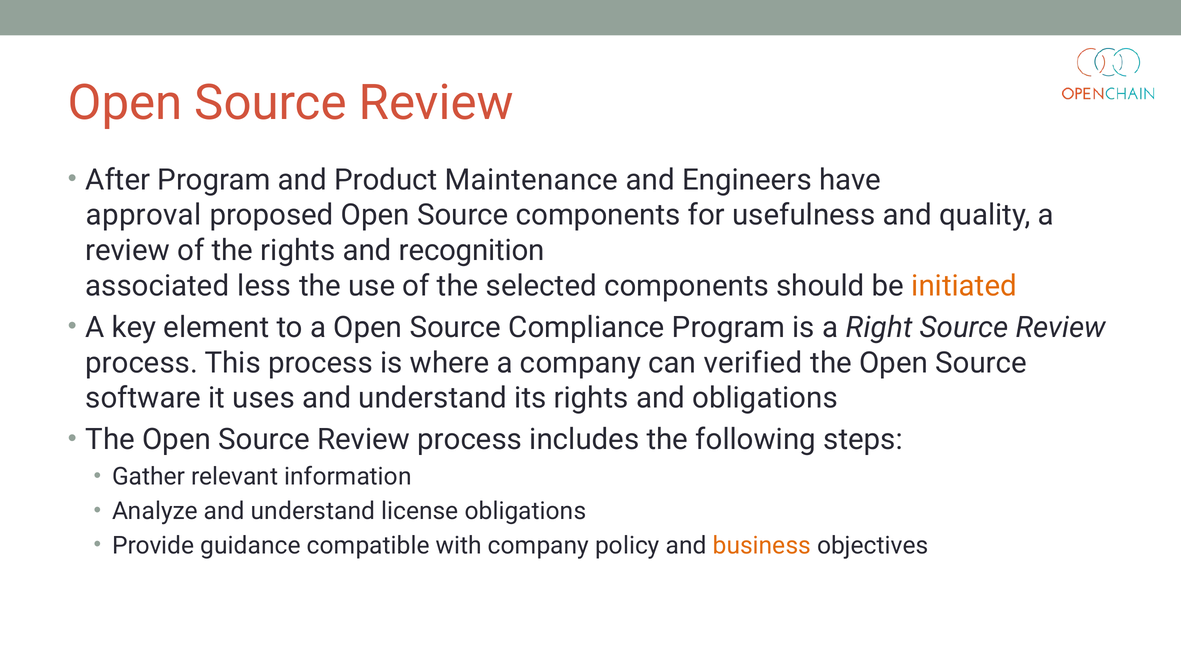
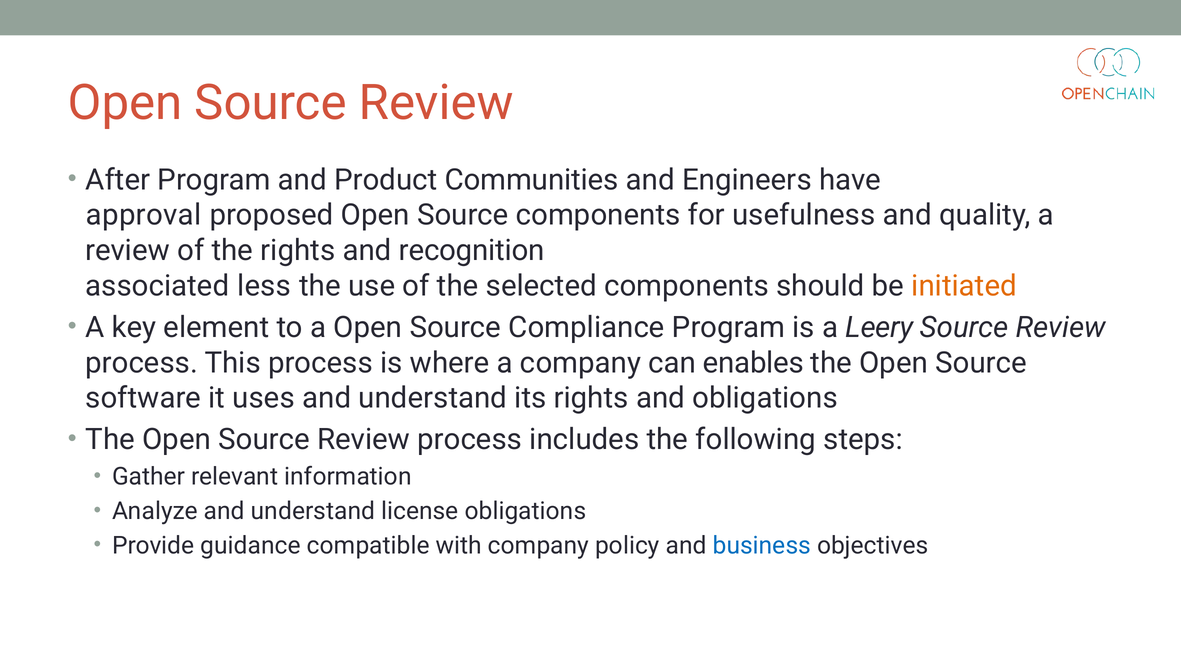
Maintenance: Maintenance -> Communities (532, 180)
Right: Right -> Leery (879, 328)
verified: verified -> enables (753, 363)
business colour: orange -> blue (762, 546)
